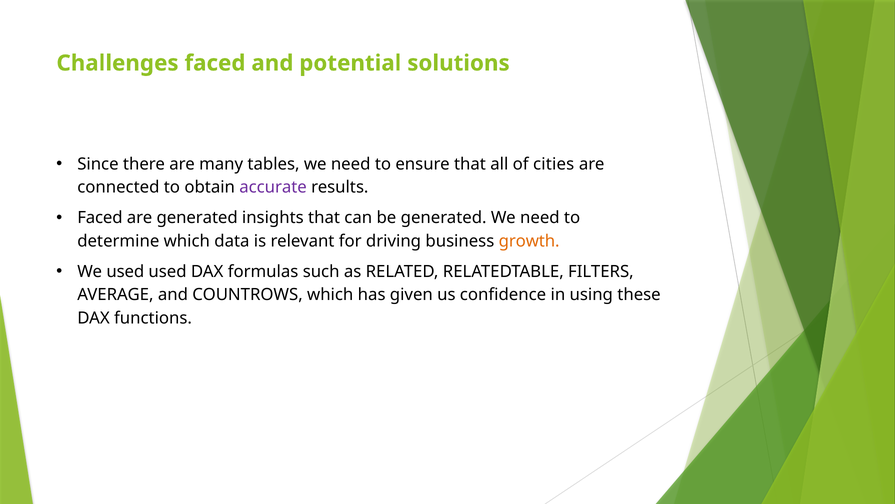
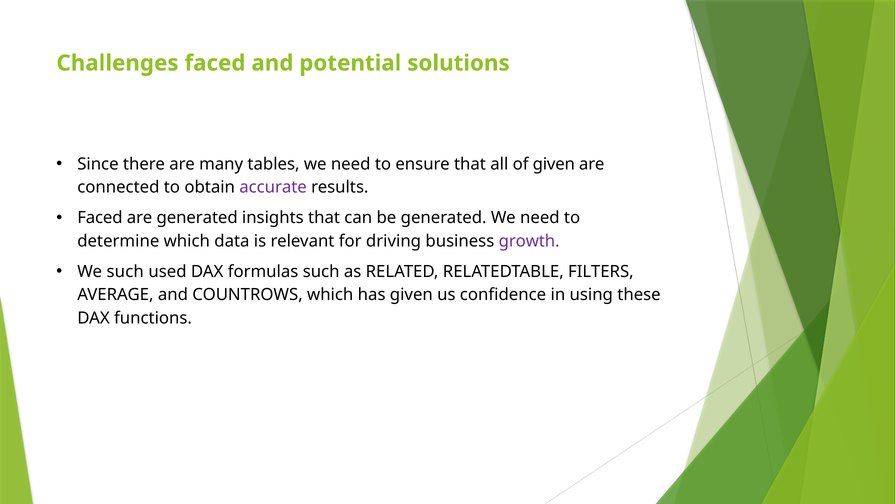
of cities: cities -> given (554, 164)
growth colour: orange -> purple (529, 241)
We used: used -> such (125, 271)
